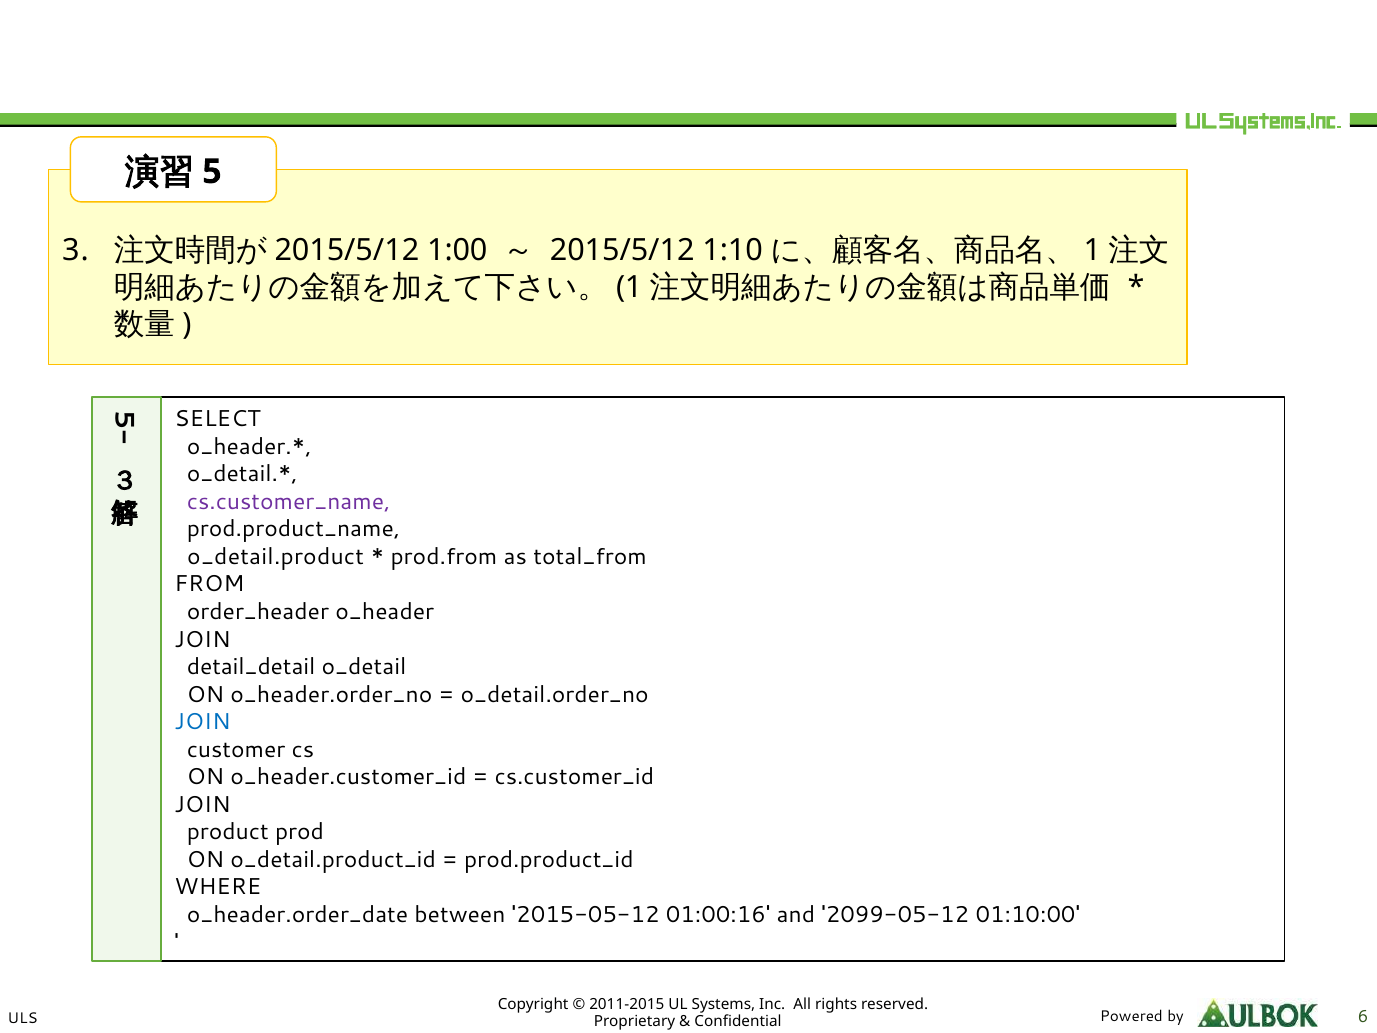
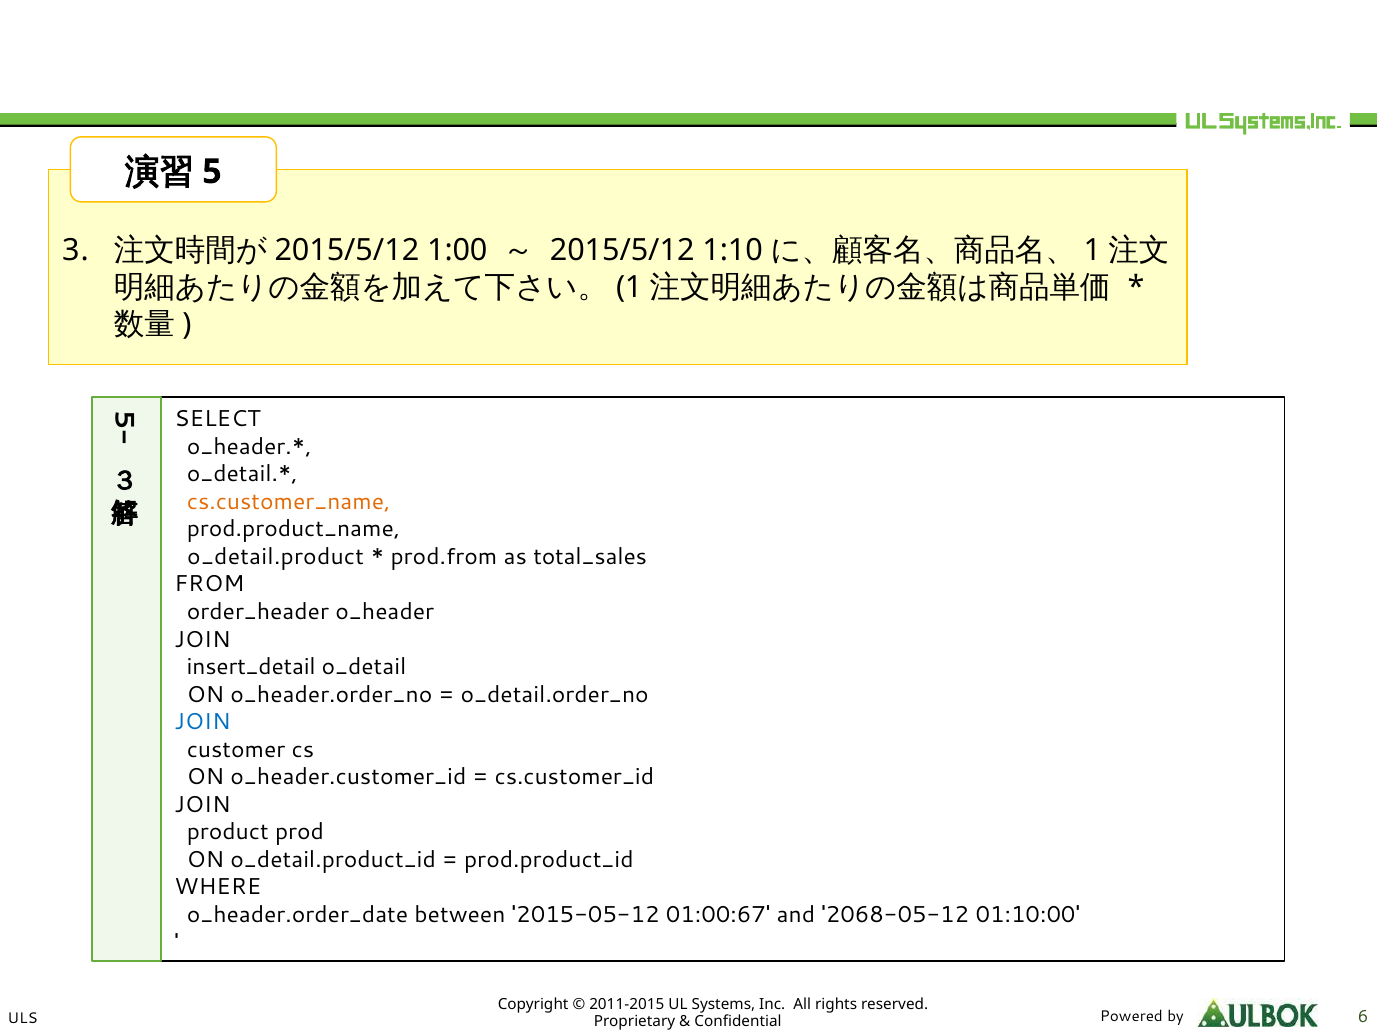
cs.customer_name colour: purple -> orange (289, 502)
total_from: total_from -> total_sales (590, 557)
detail_detail: detail_detail -> insert_detail (251, 667)
01:00:16: 01:00:16 -> 01:00:67 (718, 915)
2099-05-12: 2099-05-12 -> 2068-05-12 (895, 915)
